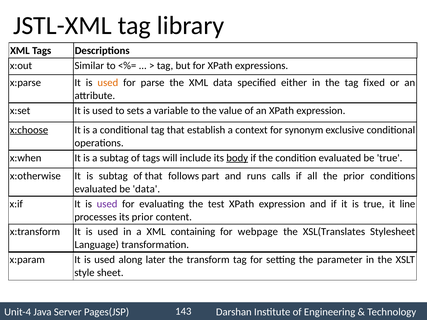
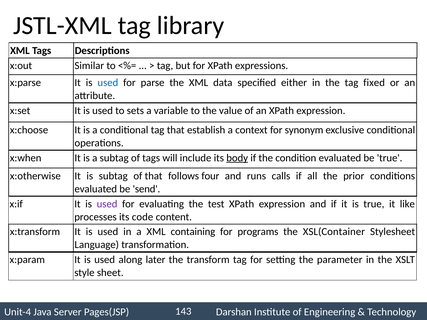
used colour: orange -> blue (108, 83)
x:choose underline: present -> none (29, 130)
part: part -> four (210, 176)
be data: data -> send (146, 189)
line: line -> like (407, 204)
its prior: prior -> code (143, 217)
webpage: webpage -> programs (258, 232)
XSL(Translates: XSL(Translates -> XSL(Container (334, 232)
